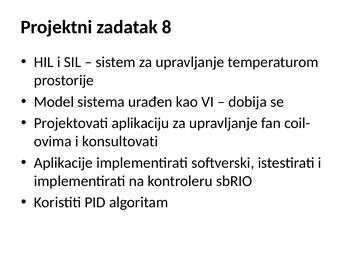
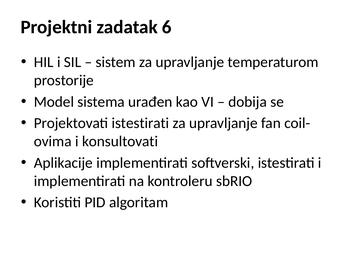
8: 8 -> 6 (167, 27)
Projektovati aplikaciju: aplikaciju -> istestirati (140, 123)
